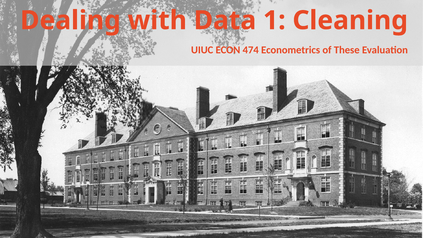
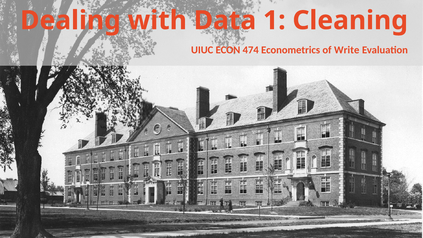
These: These -> Write (347, 50)
